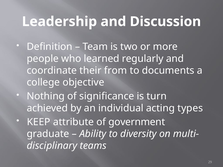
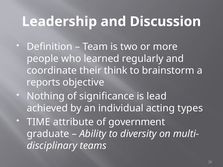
from: from -> think (116, 71)
documents: documents -> brainstorm (168, 71)
college: college -> reports (43, 82)
turn: turn -> lead (157, 96)
KEEP: KEEP -> TIME (39, 122)
